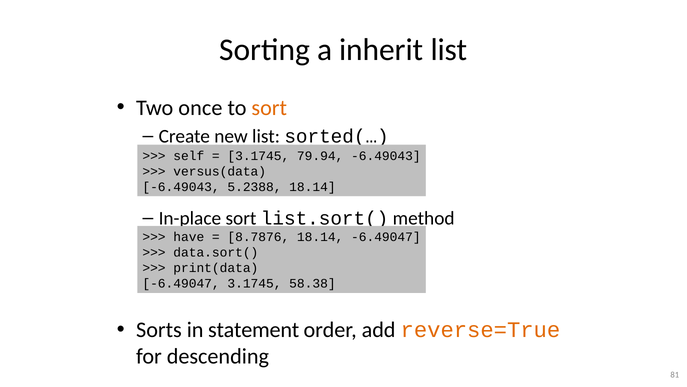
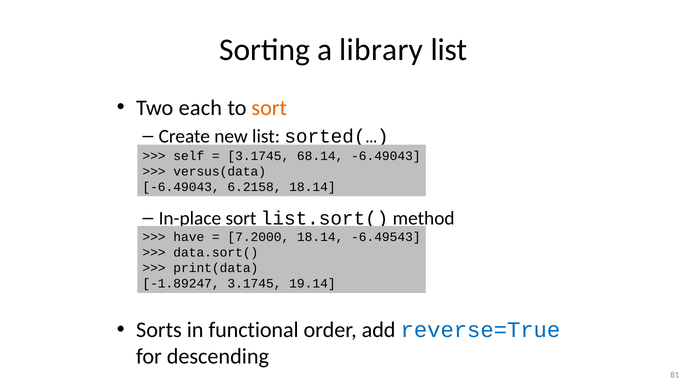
inherit: inherit -> library (381, 50)
once: once -> each (200, 108)
79.94: 79.94 -> 68.14 (320, 156)
5.2388: 5.2388 -> 6.2158 (254, 187)
8.7876: 8.7876 -> 7.2000 (258, 237)
18.14 -6.49047: -6.49047 -> -6.49543 (386, 237)
-6.49047: -6.49047 -> -1.89247 (181, 283)
58.38: 58.38 -> 19.14 (312, 283)
statement: statement -> functional (254, 329)
reverse=True colour: orange -> blue (480, 329)
